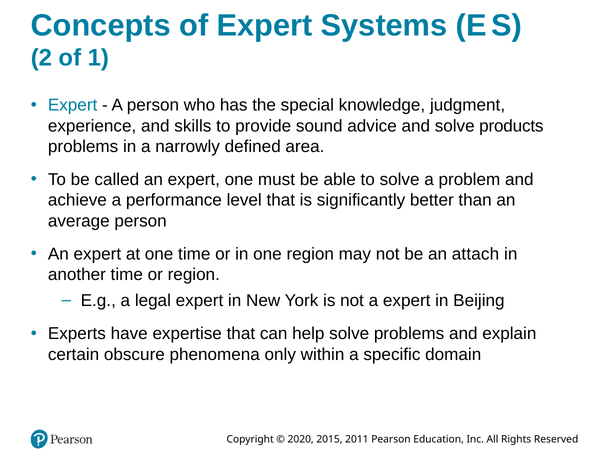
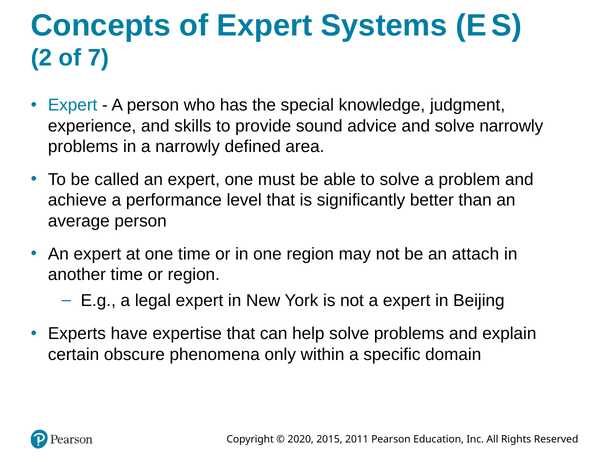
1: 1 -> 7 (98, 58)
solve products: products -> narrowly (511, 126)
